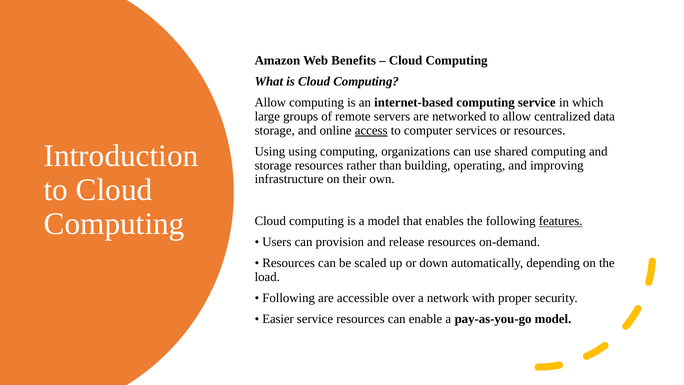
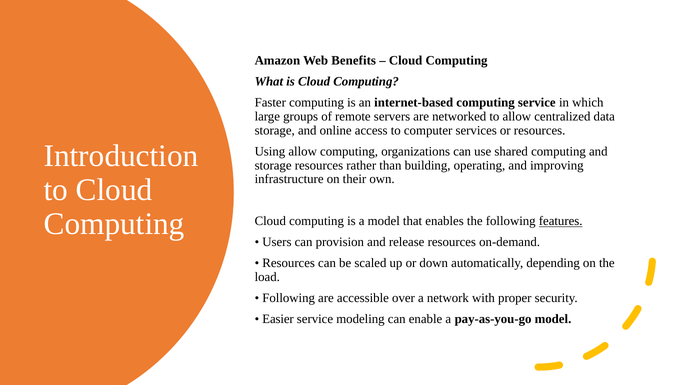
Allow: Allow -> Faster (270, 103)
access underline: present -> none (371, 130)
Using using: using -> allow (303, 151)
service resources: resources -> modeling (360, 319)
